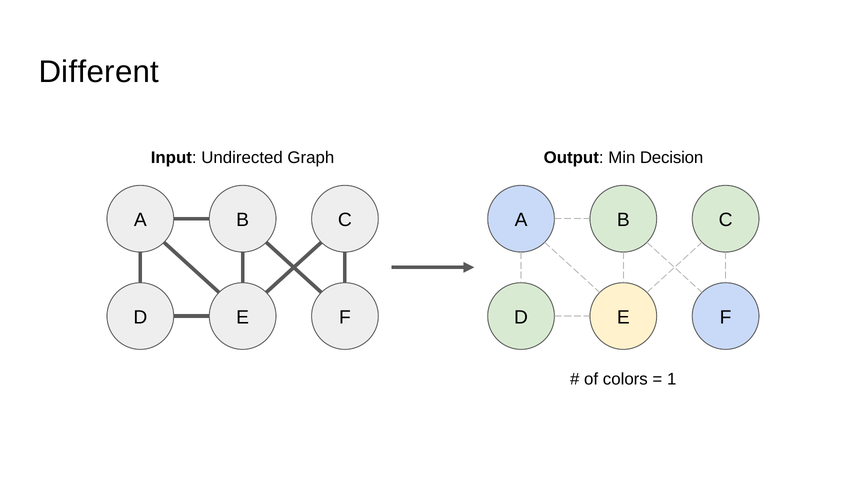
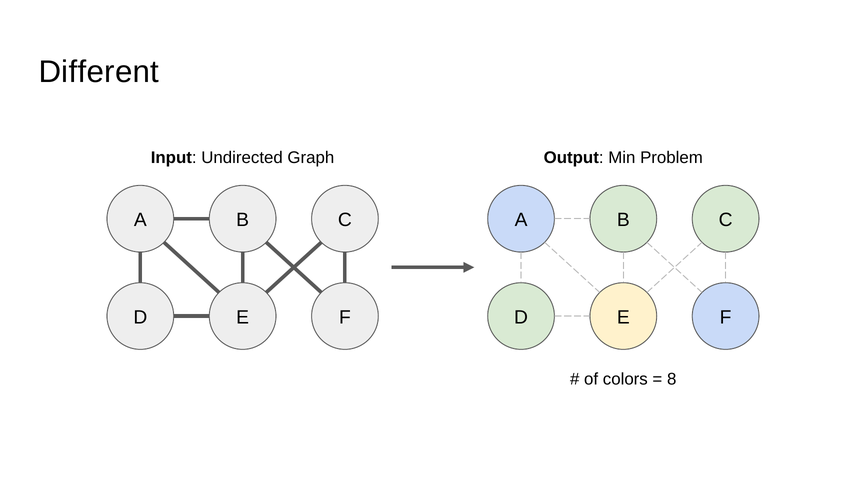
Decision: Decision -> Problem (671, 158)
1: 1 -> 8 (672, 379)
